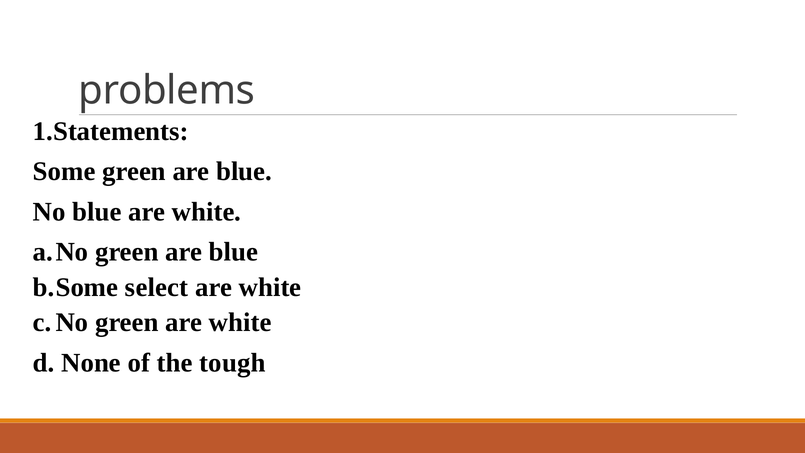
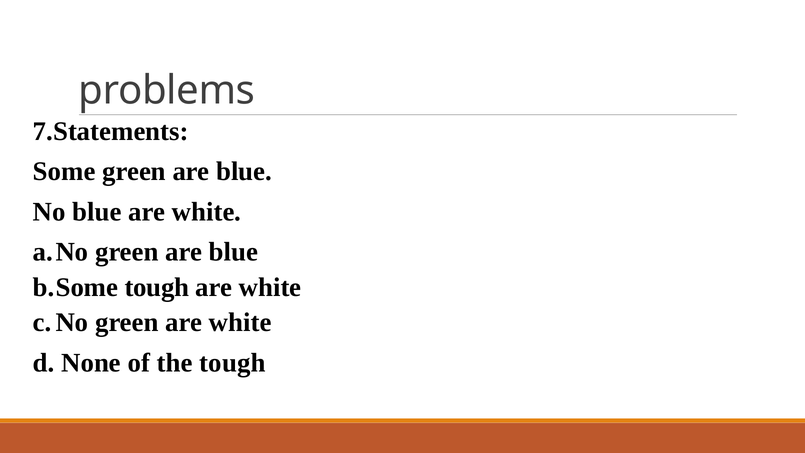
1.Statements: 1.Statements -> 7.Statements (111, 131)
select: select -> tough (157, 287)
